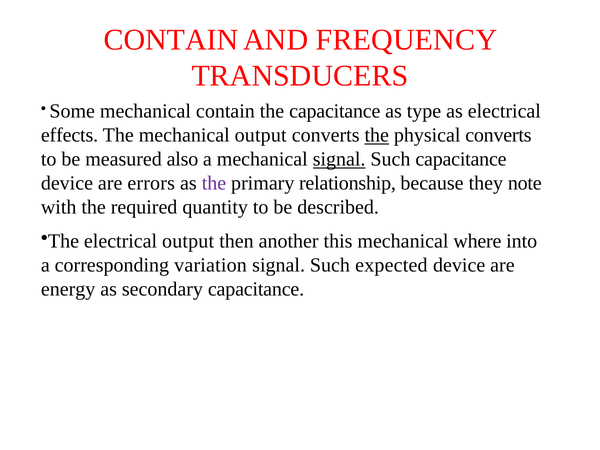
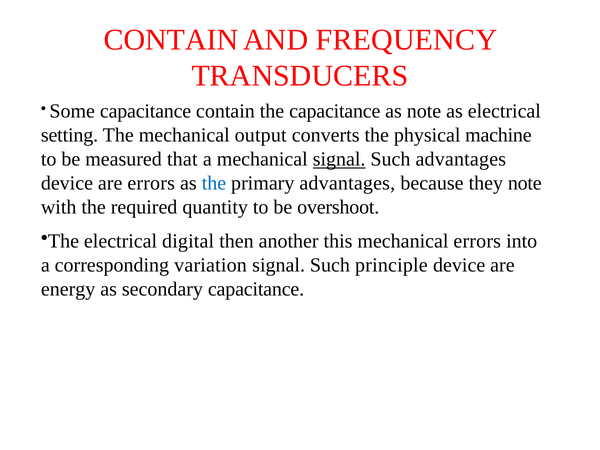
Some mechanical: mechanical -> capacitance (146, 111)
as type: type -> note (424, 111)
effects: effects -> setting (70, 135)
the underline: present -> none (377, 135)
physical converts: converts -> machine (498, 135)
also: also -> that (182, 159)
Such capacitance: capacitance -> advantages (461, 159)
the colour: purple -> blue (214, 183)
primary relationship: relationship -> advantages (347, 183)
described: described -> overshoot (338, 207)
electrical output: output -> digital (188, 241)
mechanical where: where -> errors (477, 241)
expected: expected -> principle (391, 265)
